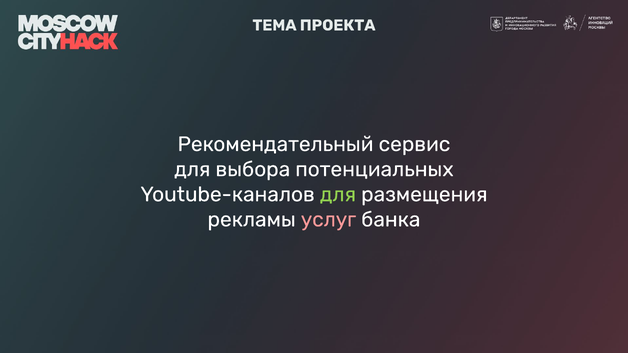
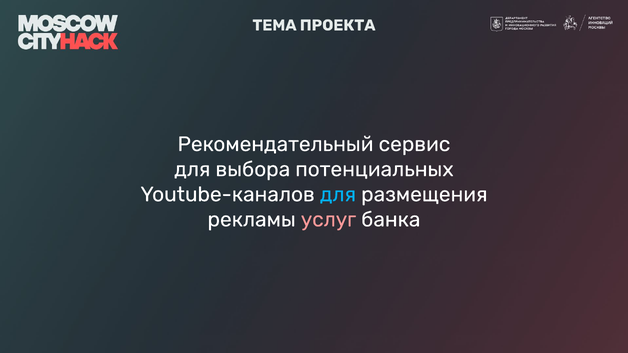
для colour: light green -> light blue (338, 195)
